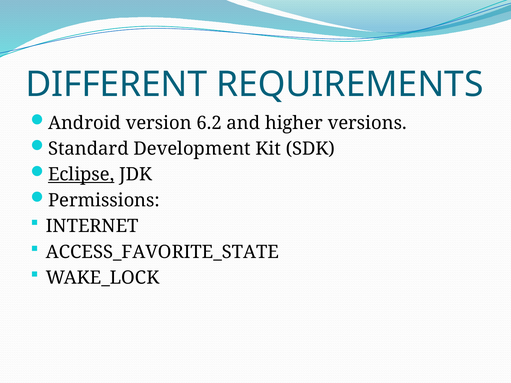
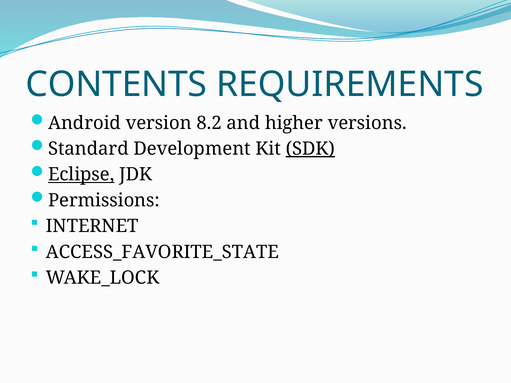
DIFFERENT: DIFFERENT -> CONTENTS (116, 84)
6.2: 6.2 -> 8.2 (209, 123)
SDK underline: none -> present (310, 149)
